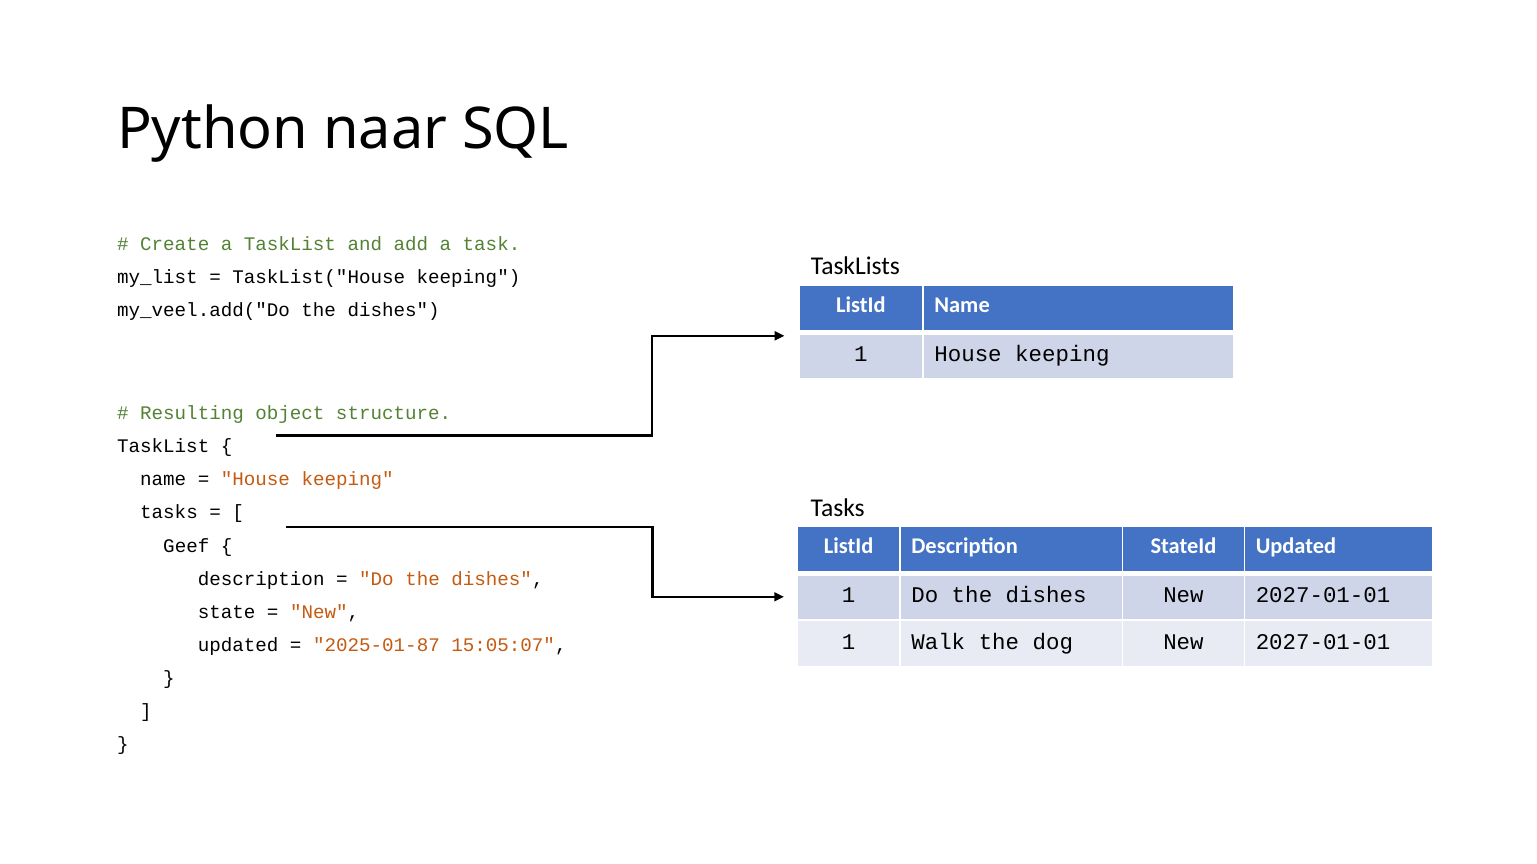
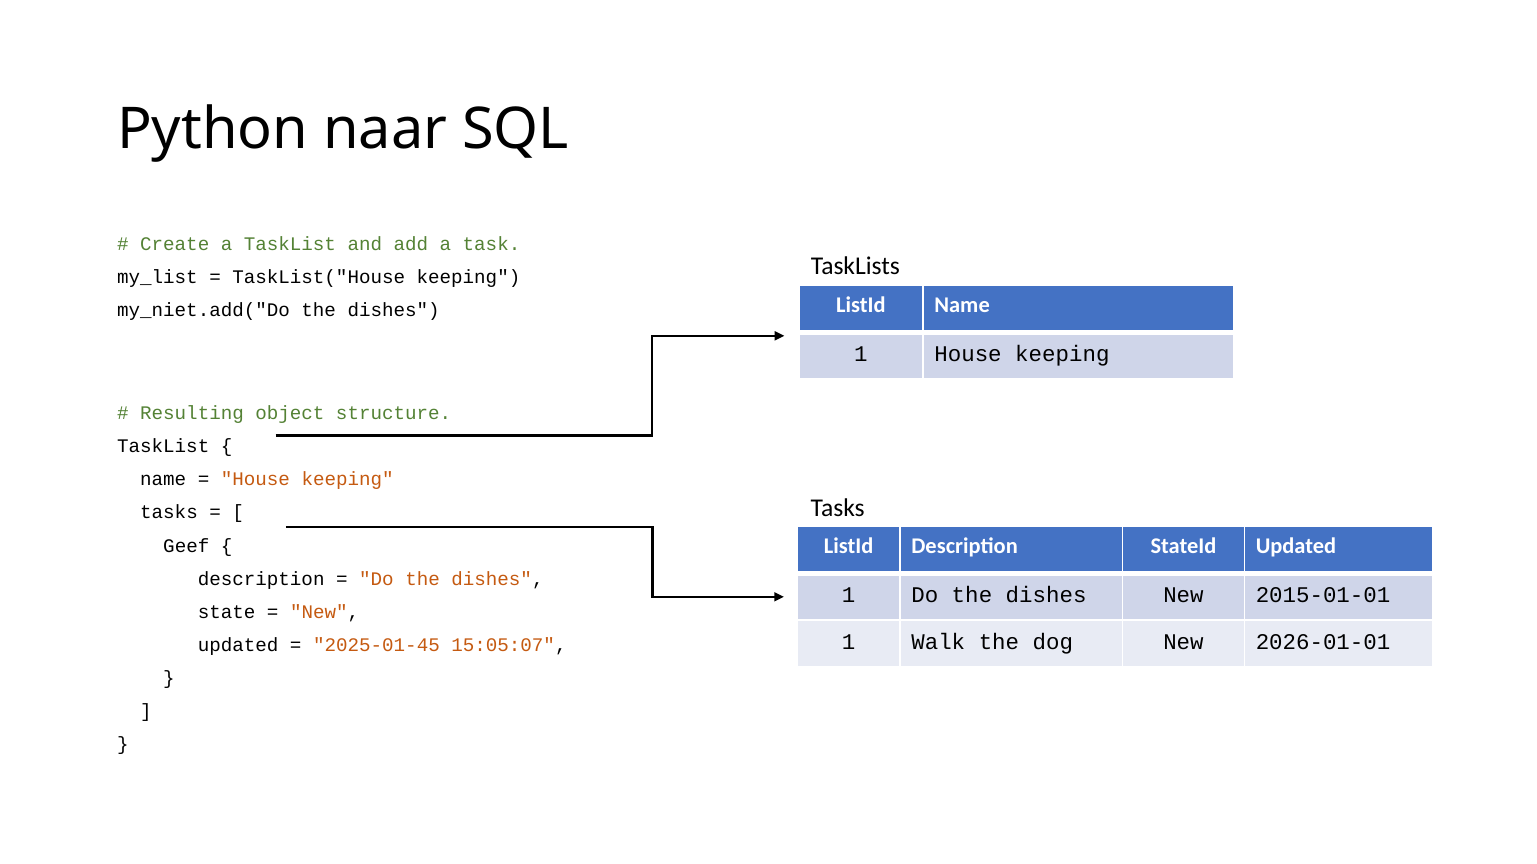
my_veel.add("Do: my_veel.add("Do -> my_niet.add("Do (204, 311)
dishes New 2027-01-01: 2027-01-01 -> 2015-01-01 (1323, 596)
dog New 2027-01-01: 2027-01-01 -> 2026-01-01 (1323, 642)
2025-01-87: 2025-01-87 -> 2025-01-45 (376, 645)
